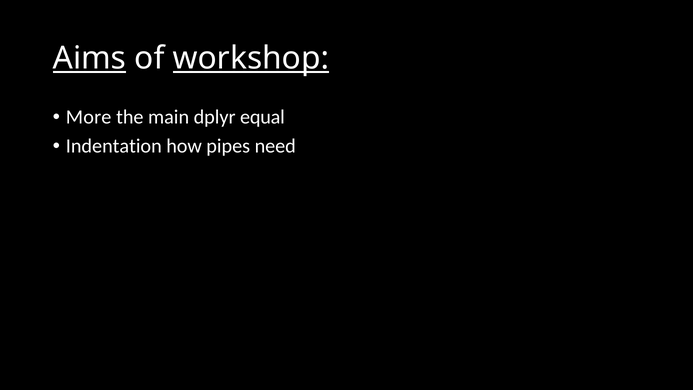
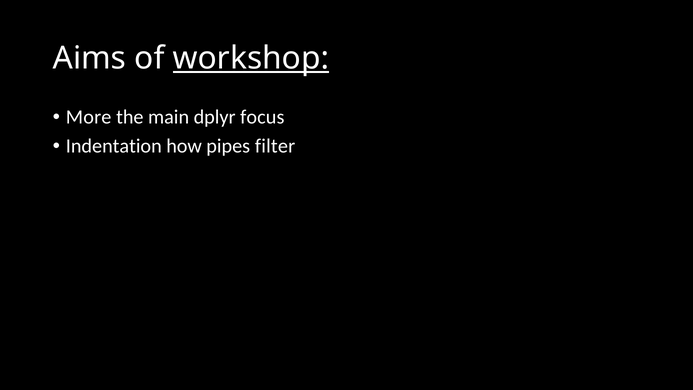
Aims underline: present -> none (90, 58)
equal: equal -> focus (262, 117)
need: need -> filter (275, 146)
